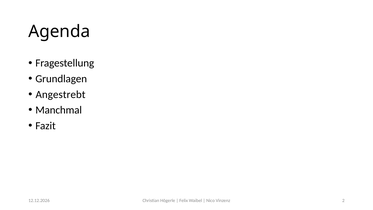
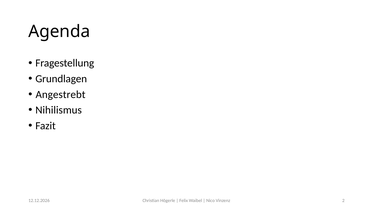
Manchmal: Manchmal -> Nihilismus (59, 110)
